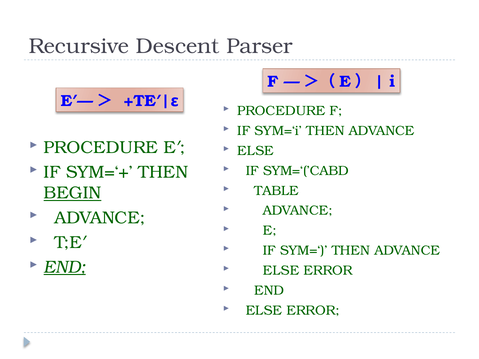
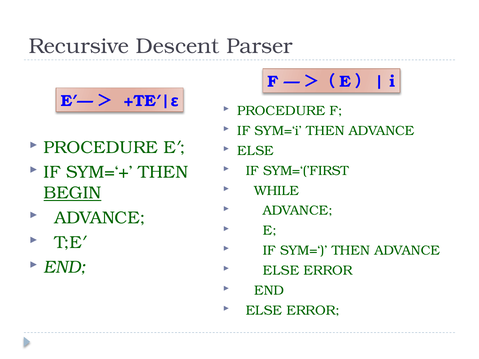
SYM=‘(’CABD: SYM=‘(’CABD -> SYM=‘(’FIRST (306, 171)
TABLE: TABLE -> WHILE (277, 191)
END underline: present -> none (65, 267)
